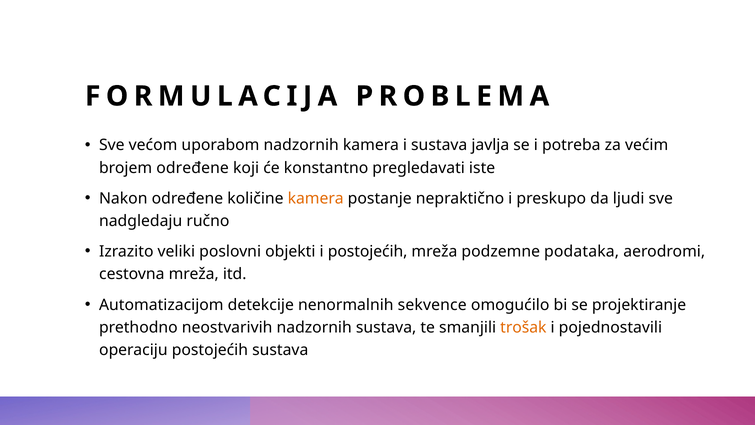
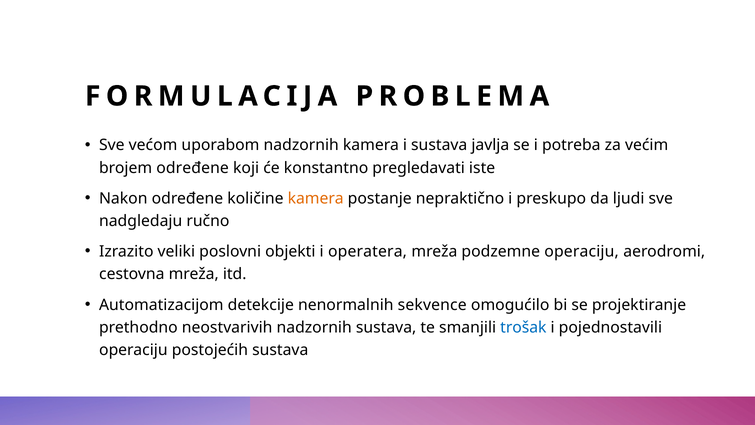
i postojećih: postojećih -> operatera (367, 251)
podzemne podataka: podataka -> operaciju (582, 251)
trošak colour: orange -> blue (523, 327)
